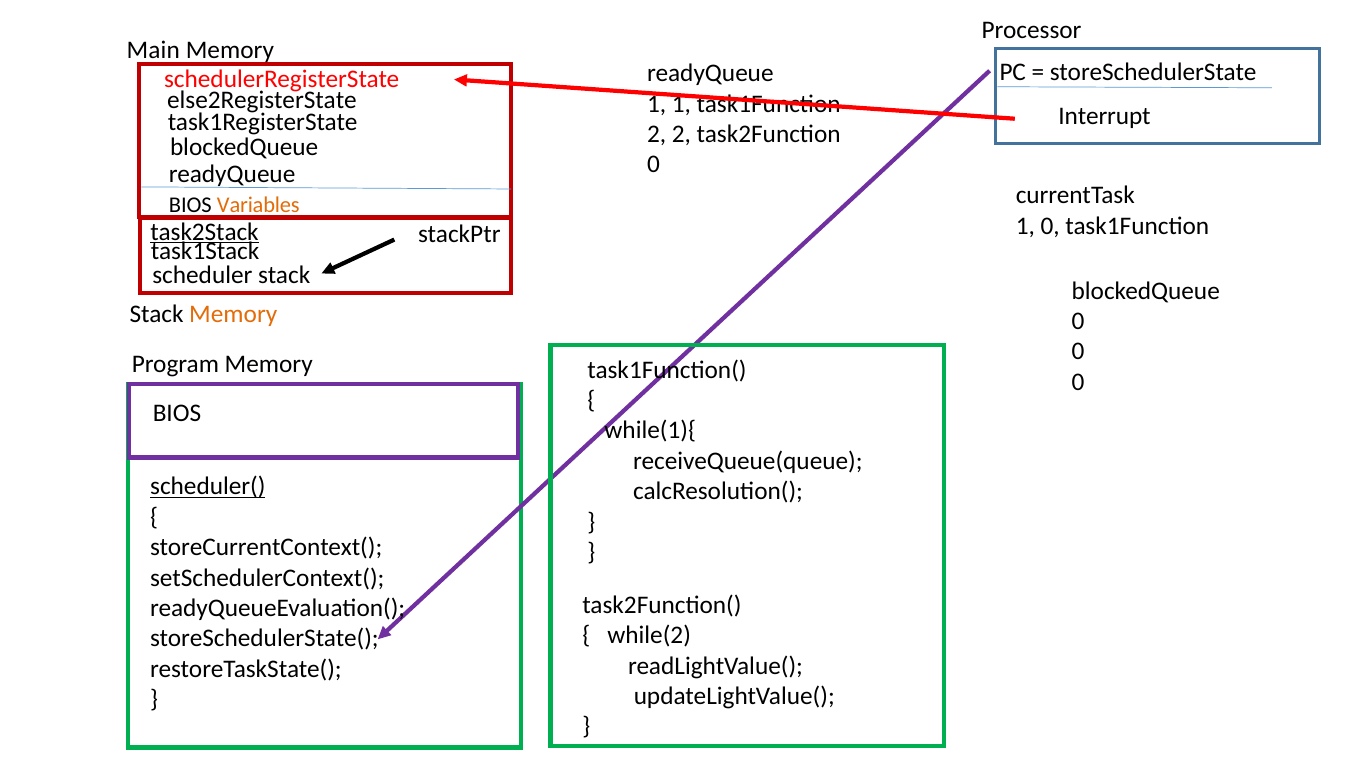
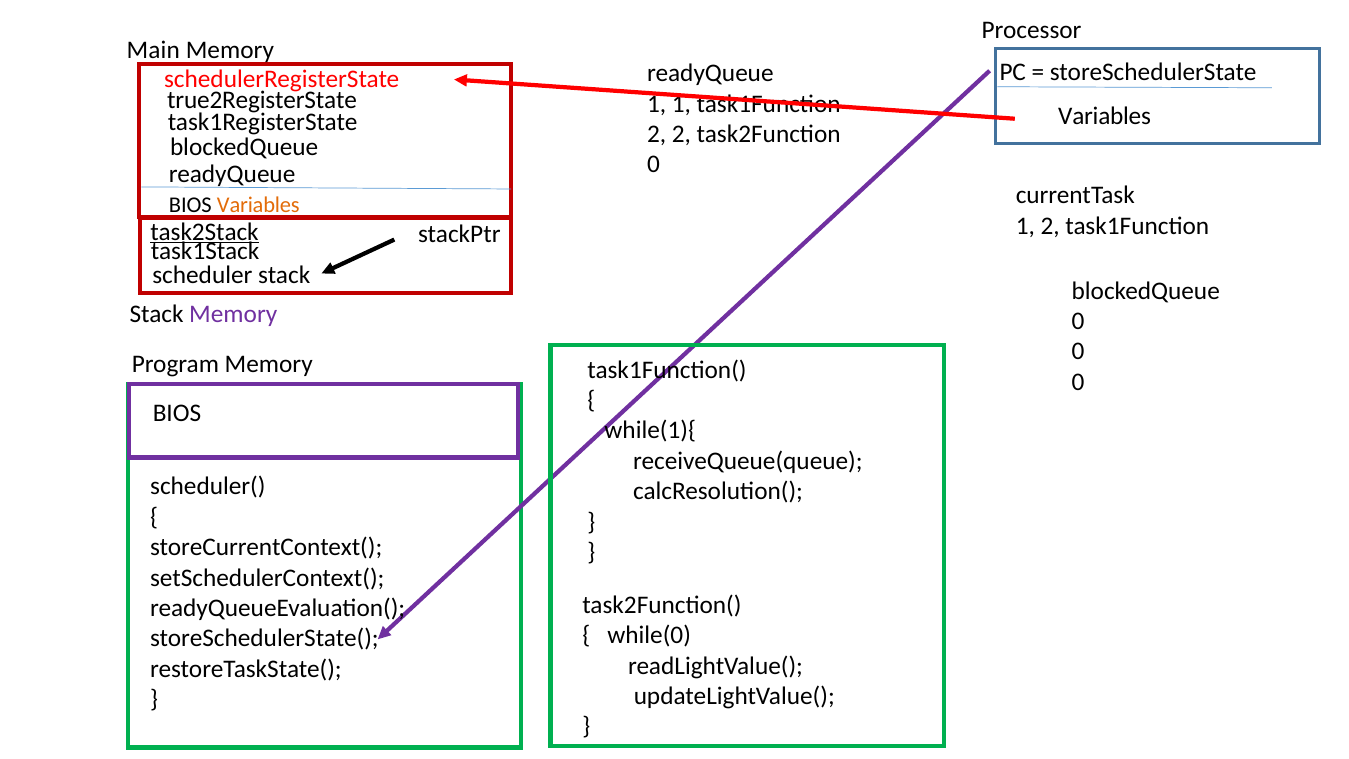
else2RegisterState: else2RegisterState -> true2RegisterState (262, 100)
Interrupt: Interrupt -> Variables (1105, 116)
1 0: 0 -> 2 (1050, 226)
Memory colour: orange -> purple (233, 314)
scheduler( underline: present -> none (208, 486)
while(2: while(2 -> while(0 (649, 635)
